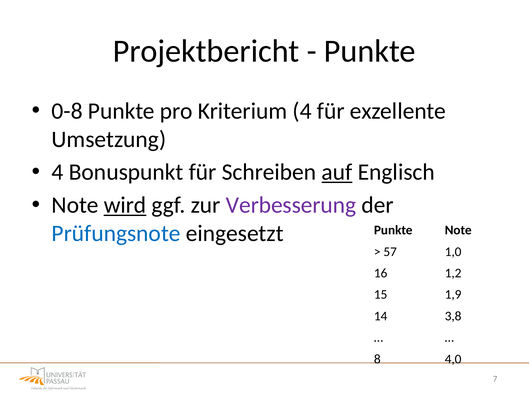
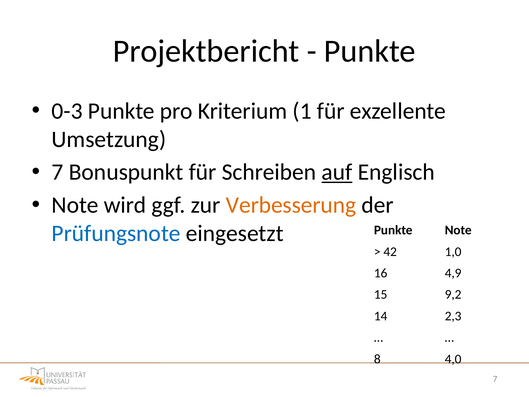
0-8: 0-8 -> 0-3 (67, 111)
Kriterium 4: 4 -> 1 (302, 111)
4: 4 -> 7 (58, 172)
wird underline: present -> none (125, 205)
Verbesserung colour: purple -> orange (291, 205)
57: 57 -> 42 (390, 252)
1,2: 1,2 -> 4,9 (453, 273)
1,9: 1,9 -> 9,2 (453, 294)
3,8: 3,8 -> 2,3 (453, 316)
